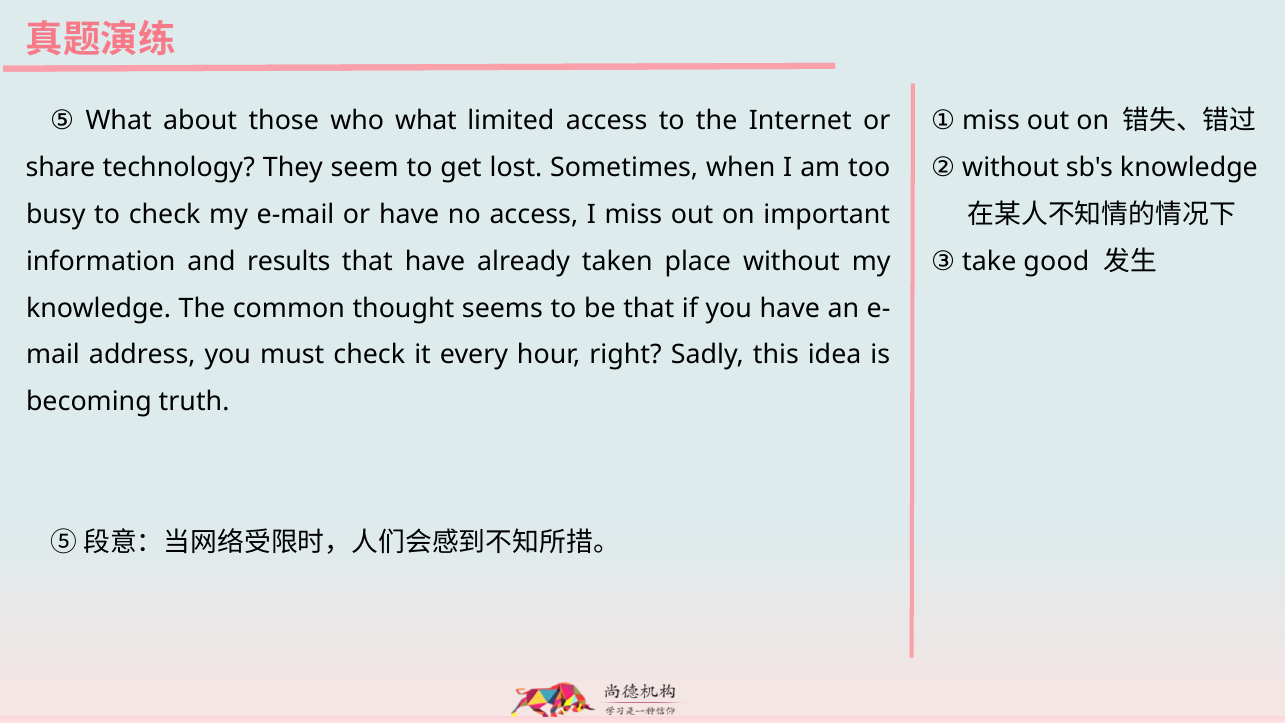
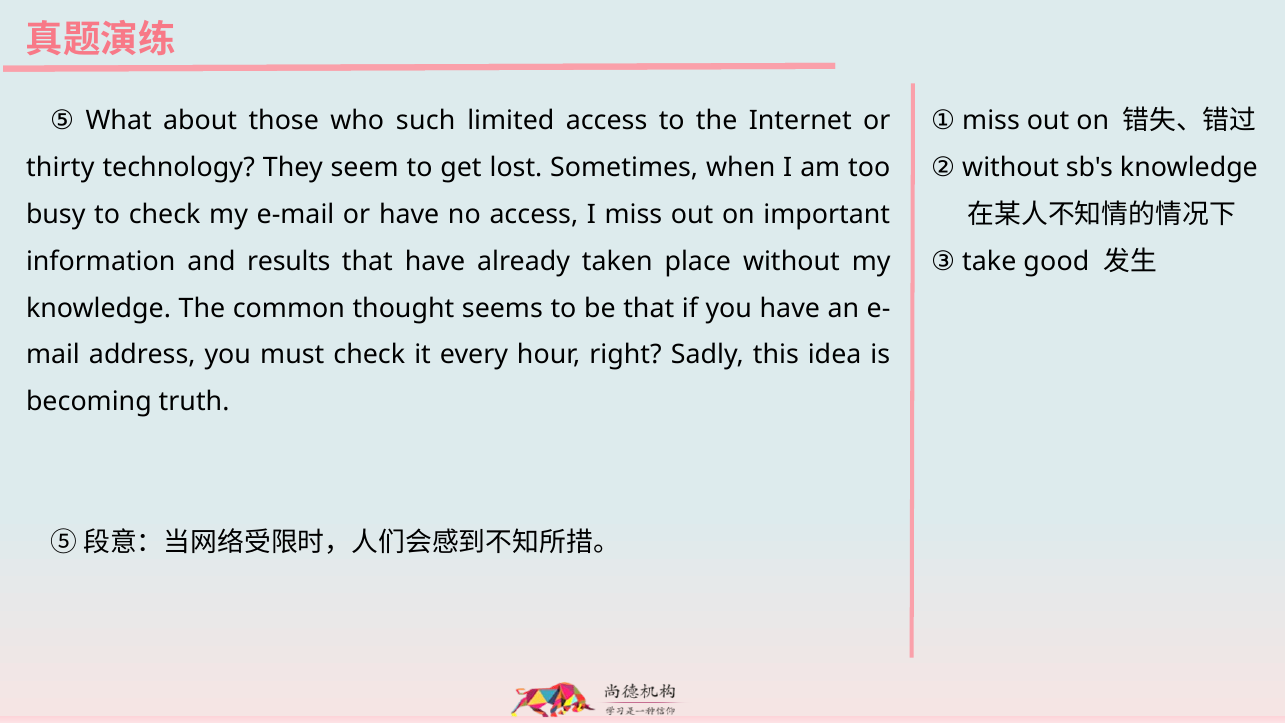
who what: what -> such (426, 121)
share: share -> thirty (60, 168)
